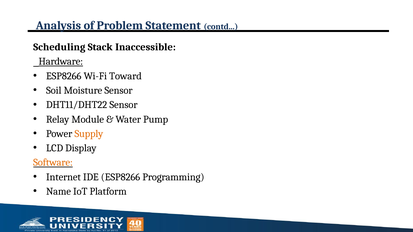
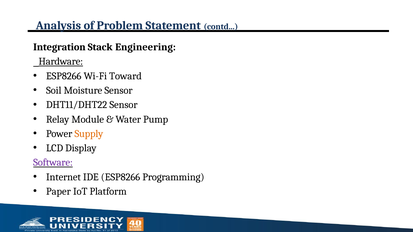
Scheduling: Scheduling -> Integration (59, 47)
Inaccessible: Inaccessible -> Engineering (146, 47)
Software colour: orange -> purple (53, 163)
Name: Name -> Paper (58, 192)
